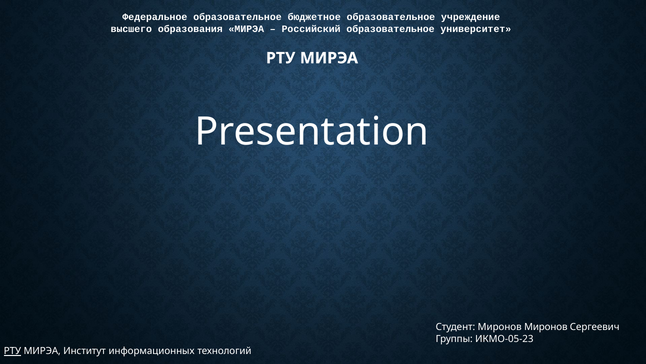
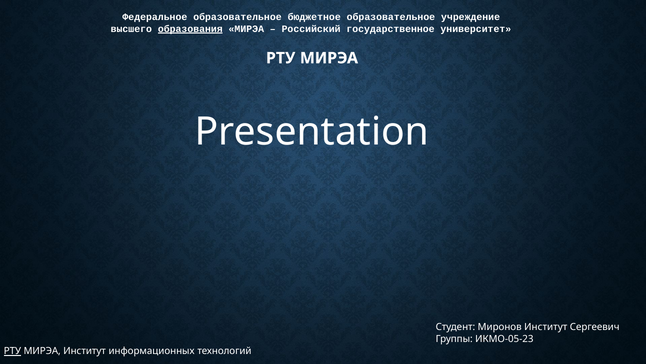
образования underline: none -> present (190, 29)
Российский образовательное: образовательное -> государственное (391, 29)
Миронов Миронов: Миронов -> Институт (546, 327)
